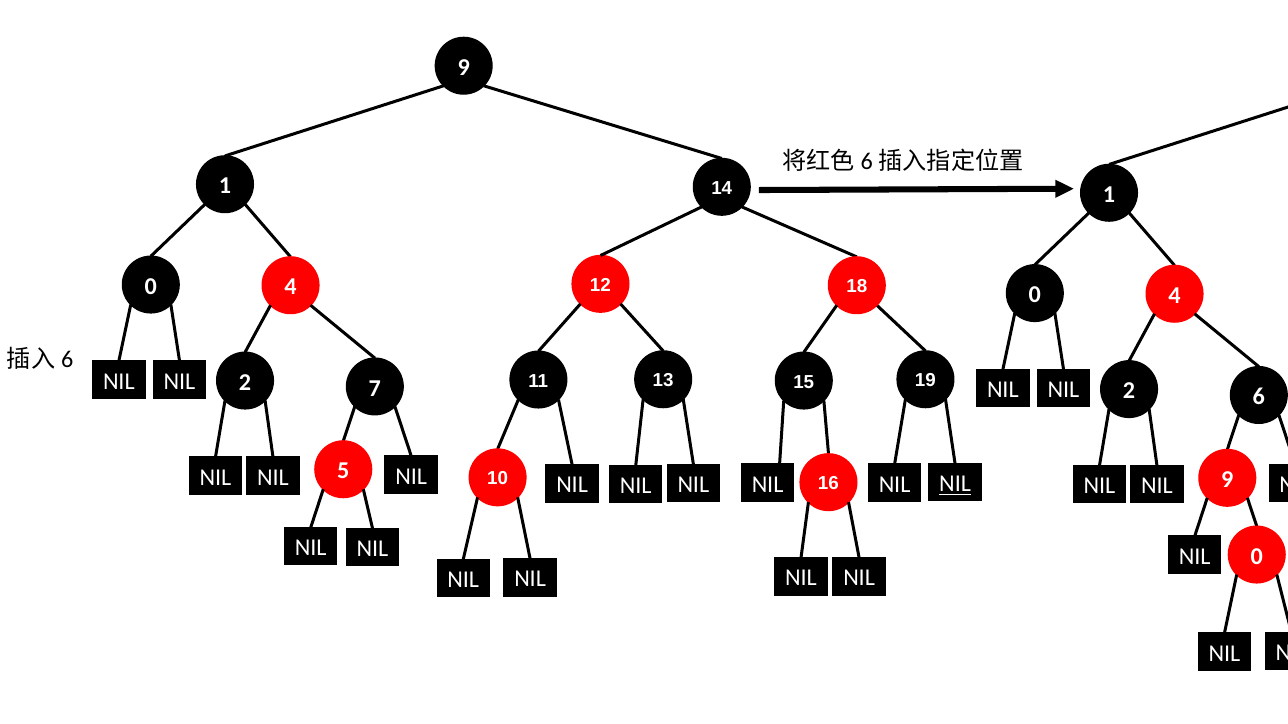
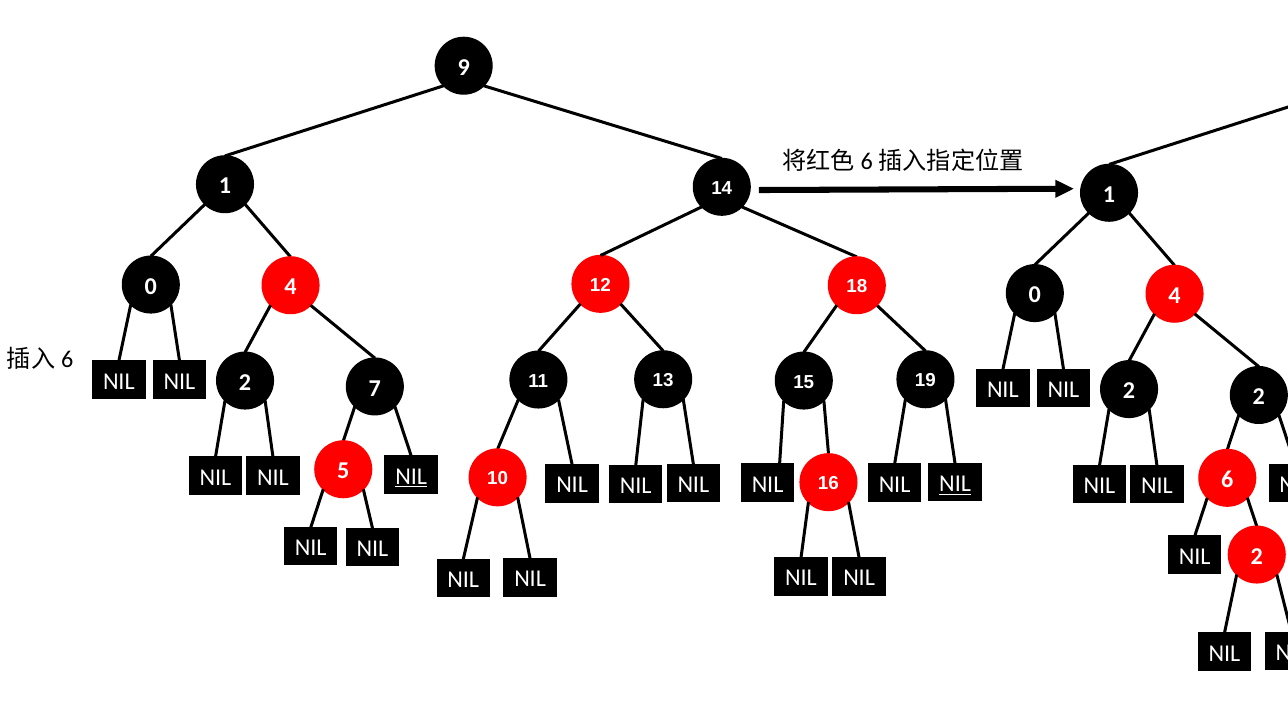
6: 6 -> 2 (1259, 397)
NIL underline: none -> present (411, 476)
NIL 9: 9 -> 6 (1227, 480)
0: 0 -> 2 (1257, 557)
